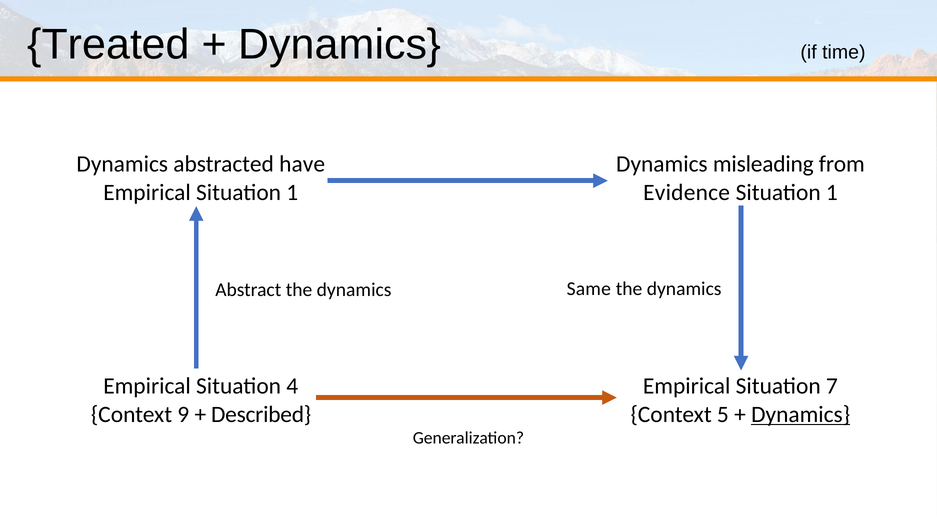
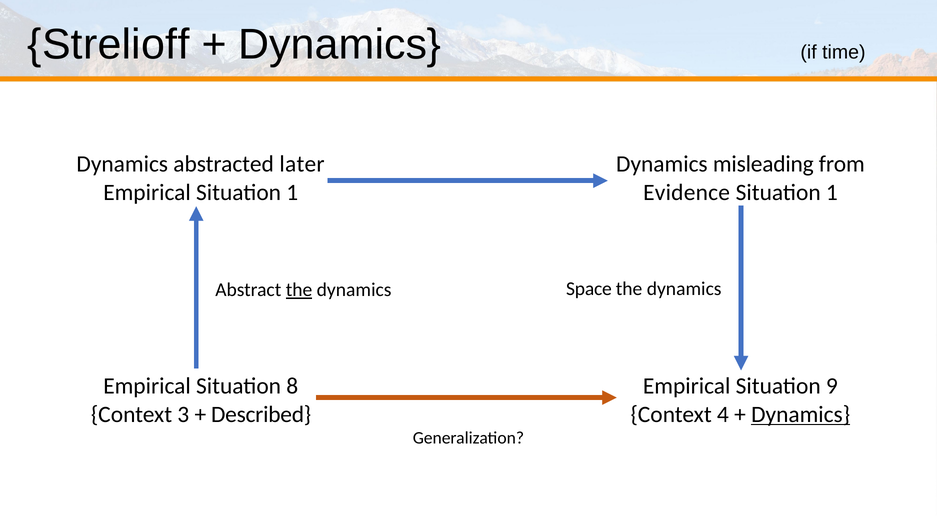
Treated: Treated -> Strelioff (108, 44)
have: have -> later (302, 164)
Same: Same -> Space (589, 289)
the underline: none -> present (299, 290)
4: 4 -> 8 (292, 386)
7: 7 -> 9 (832, 386)
9: 9 -> 3 (183, 414)
5: 5 -> 4 (723, 414)
